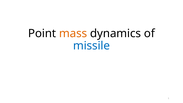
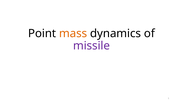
missile colour: blue -> purple (91, 46)
